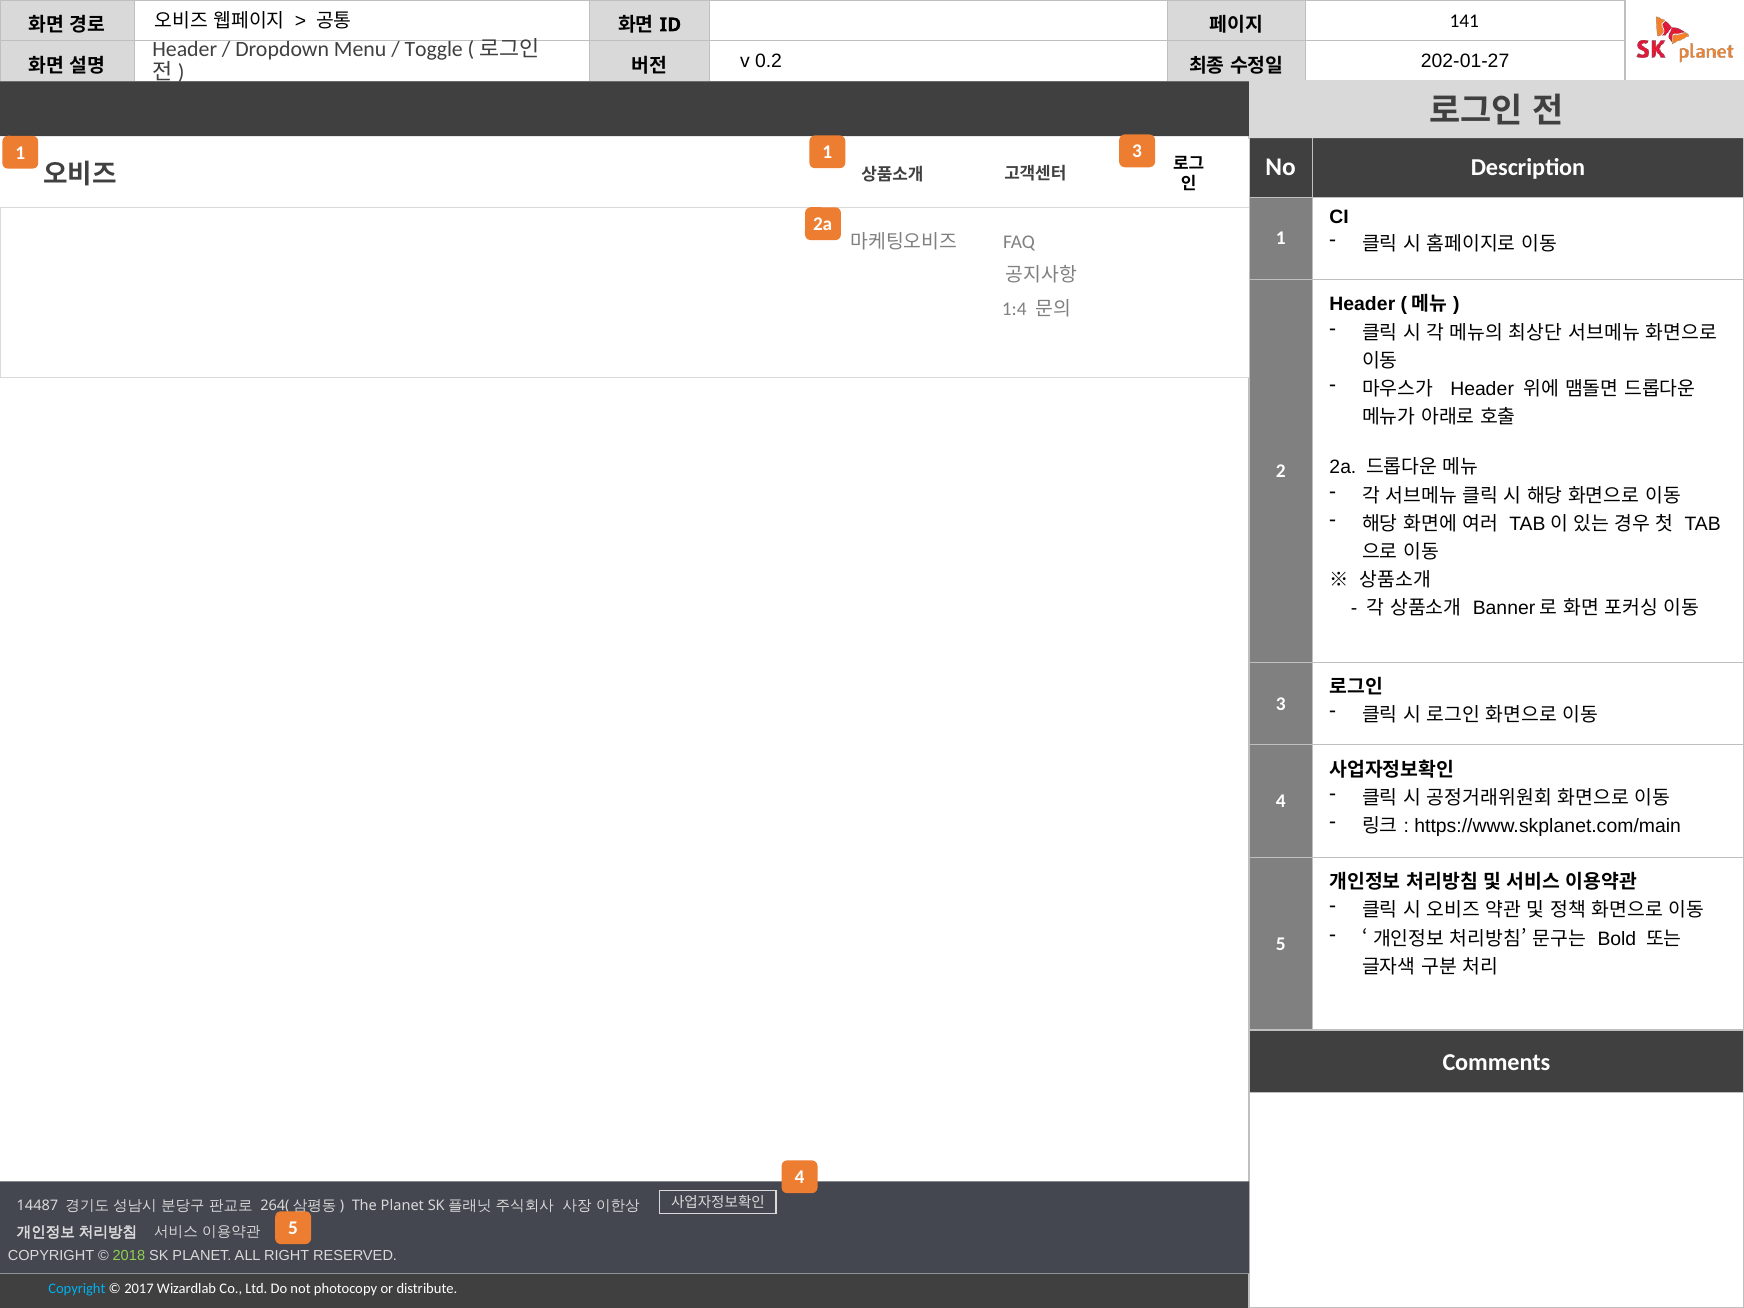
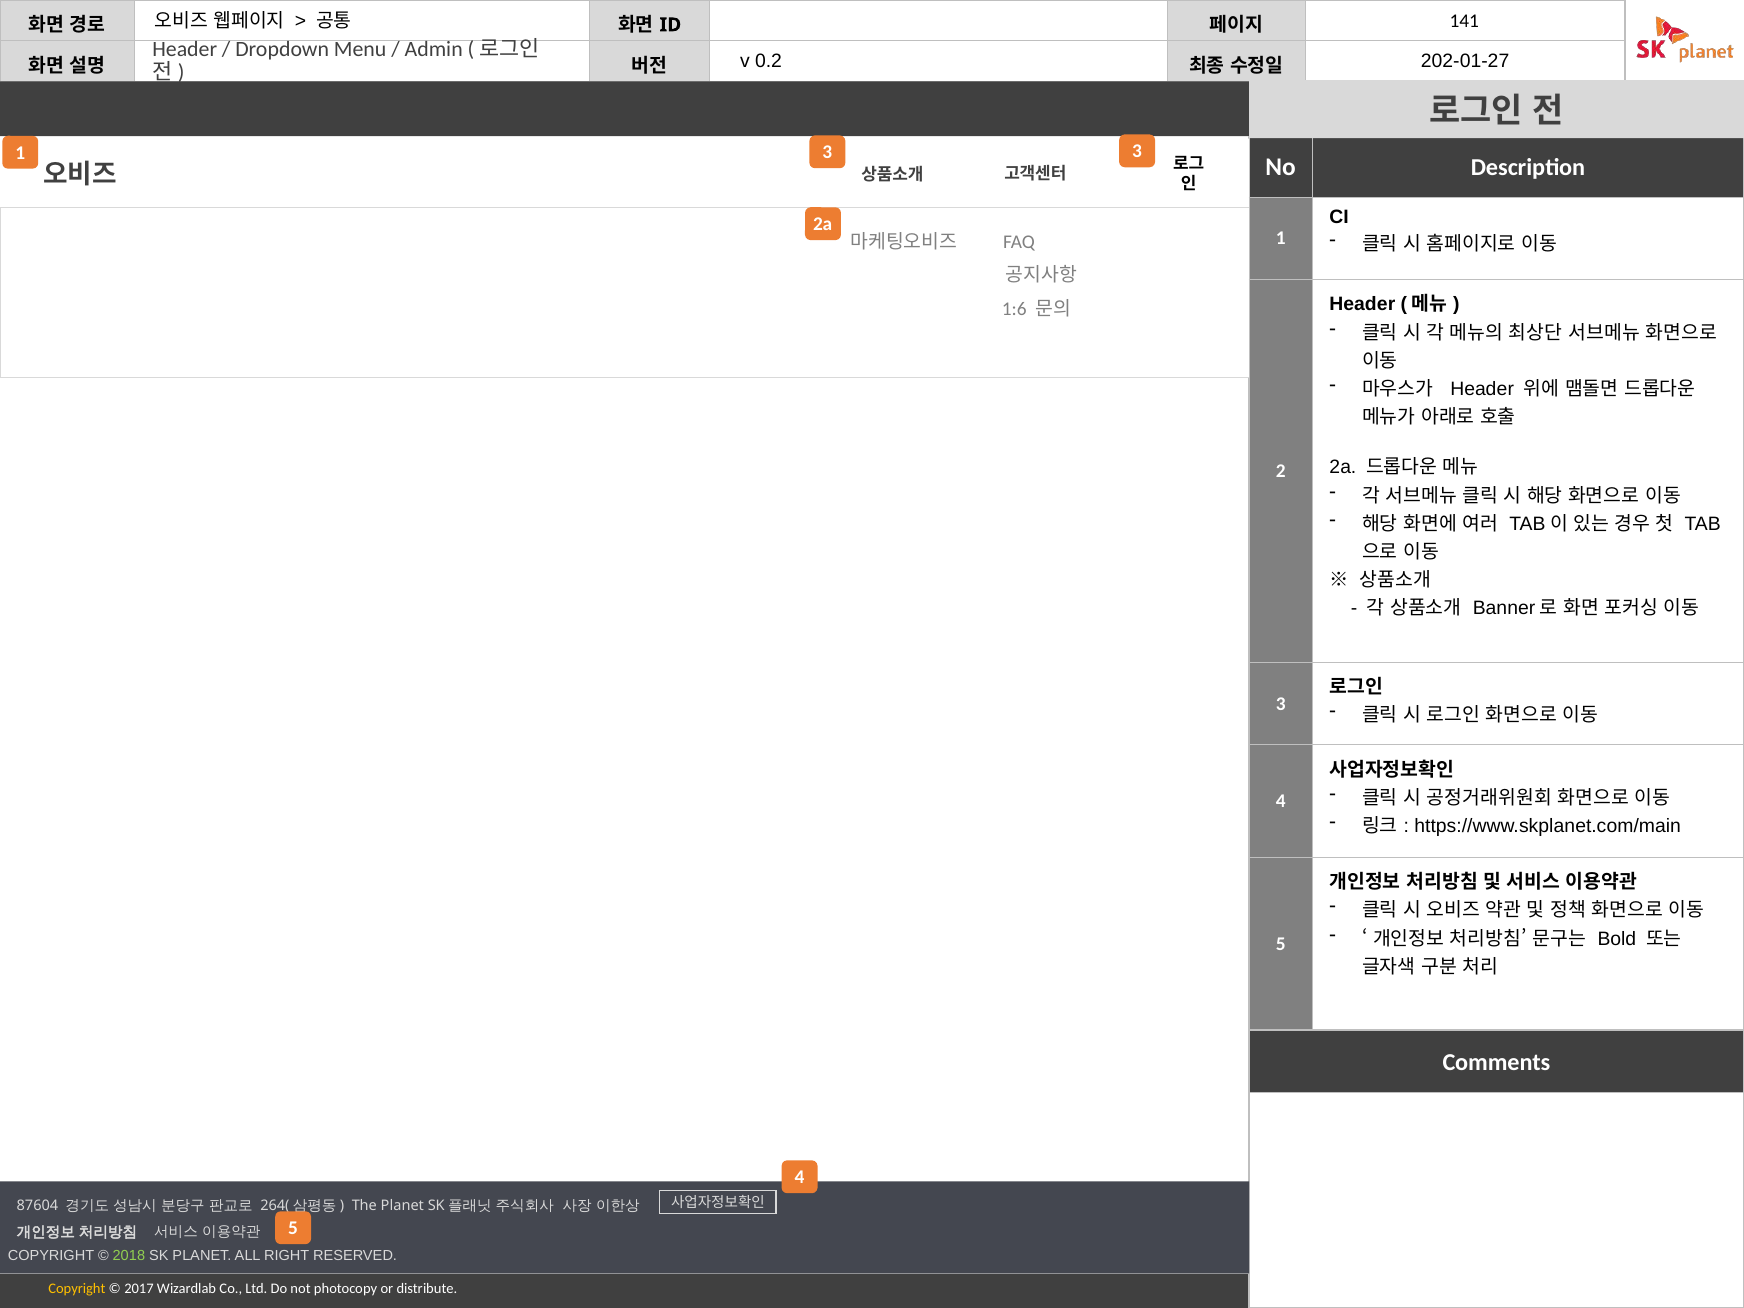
Toggle: Toggle -> Admin (434, 49)
1 1: 1 -> 3 (827, 152)
1:4: 1:4 -> 1:6 (1014, 309)
14487: 14487 -> 87604 (37, 1206)
Copyright colour: light blue -> yellow (77, 1289)
